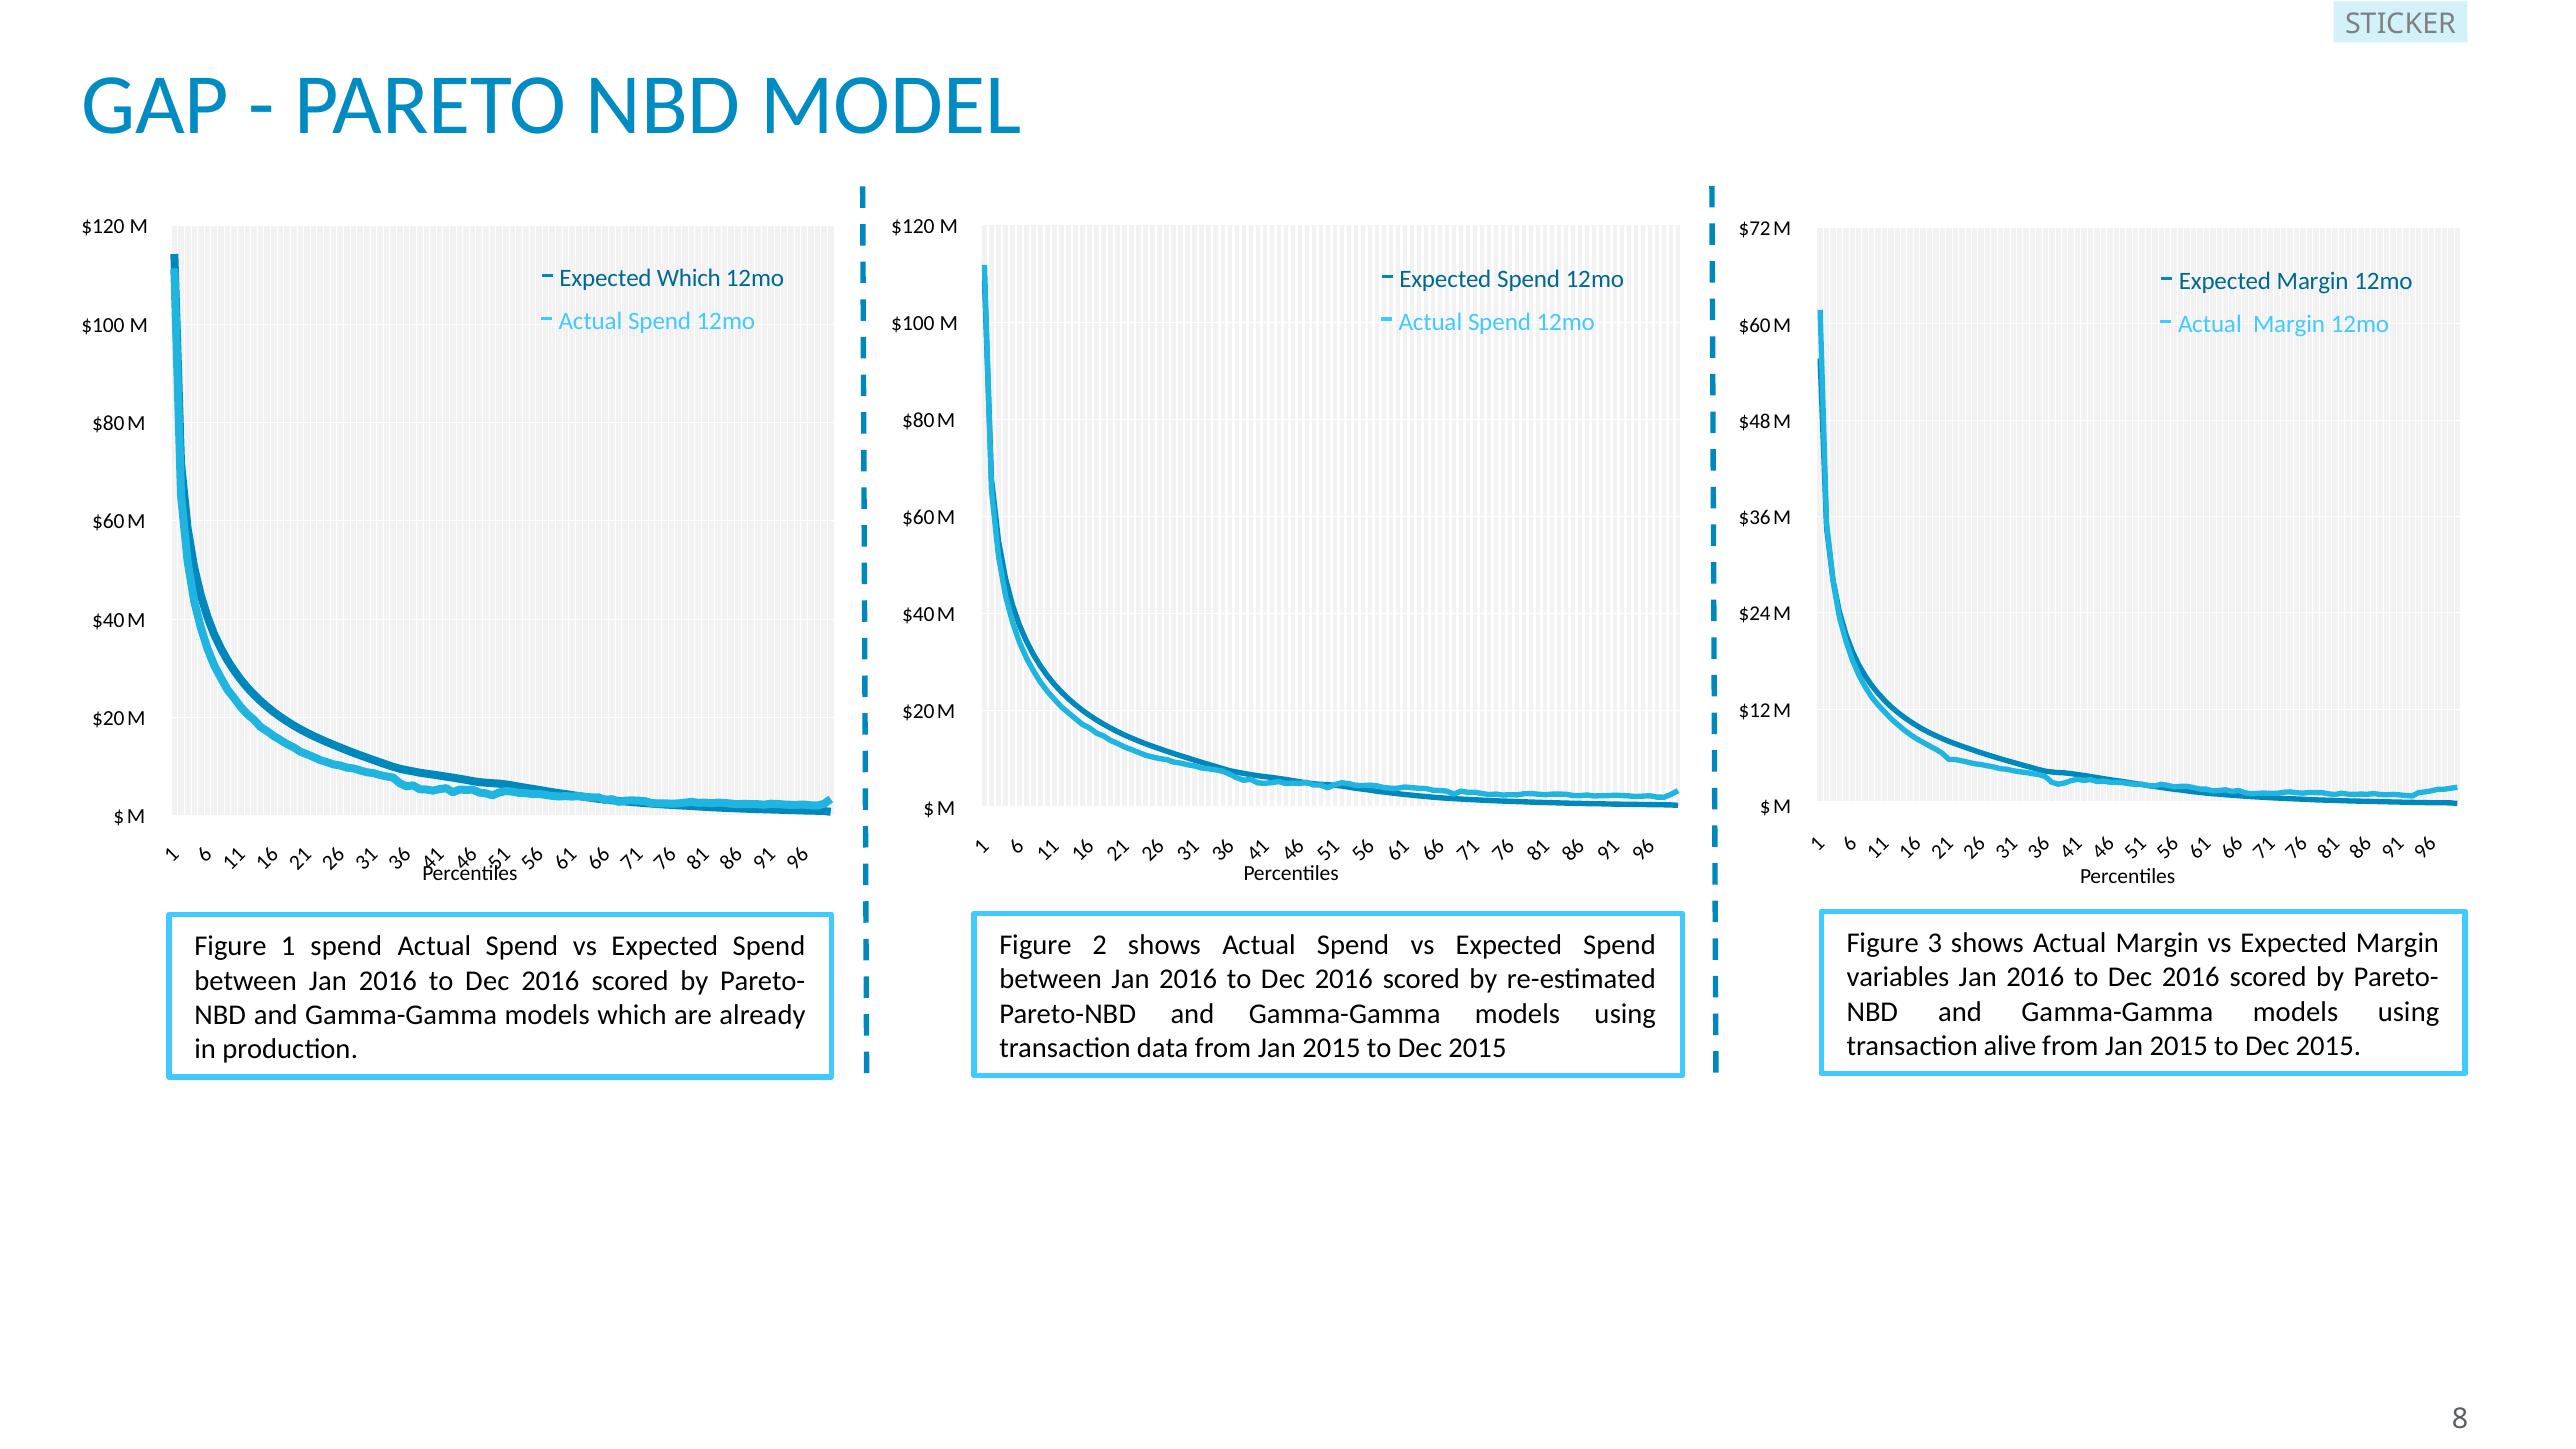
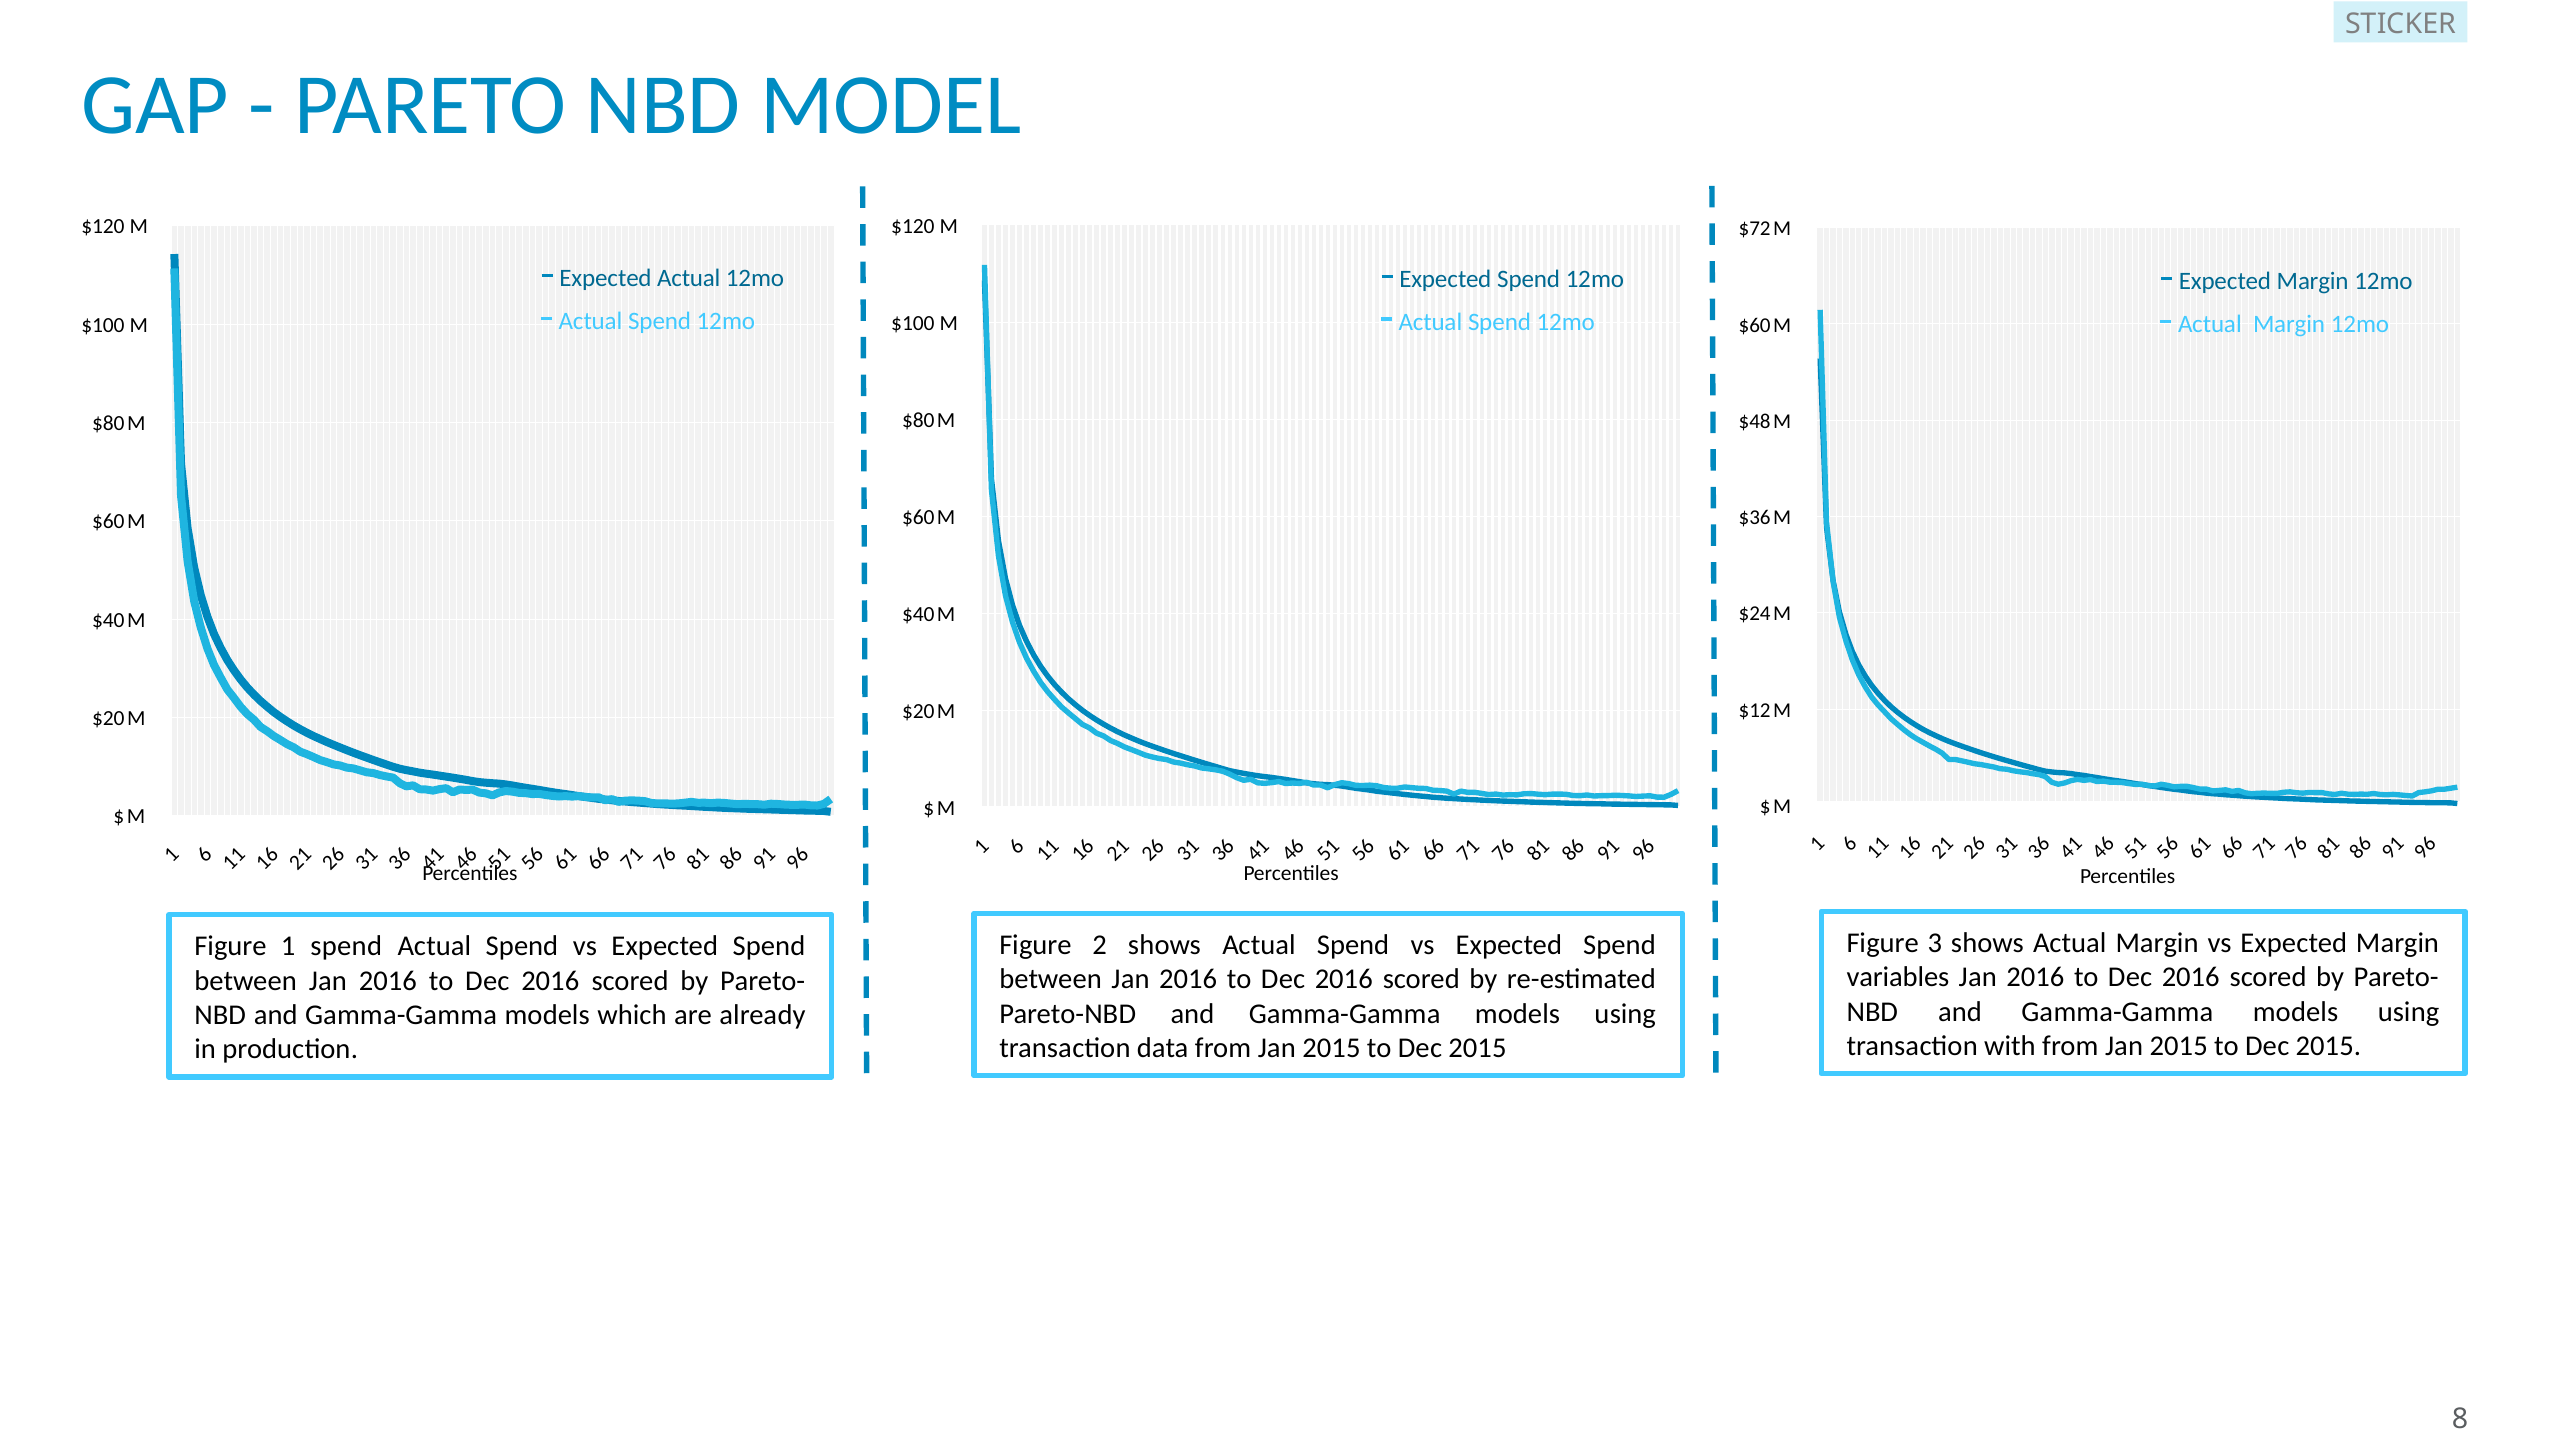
Expected Which: Which -> Actual (689, 278)
alive: alive -> with (2010, 1046)
